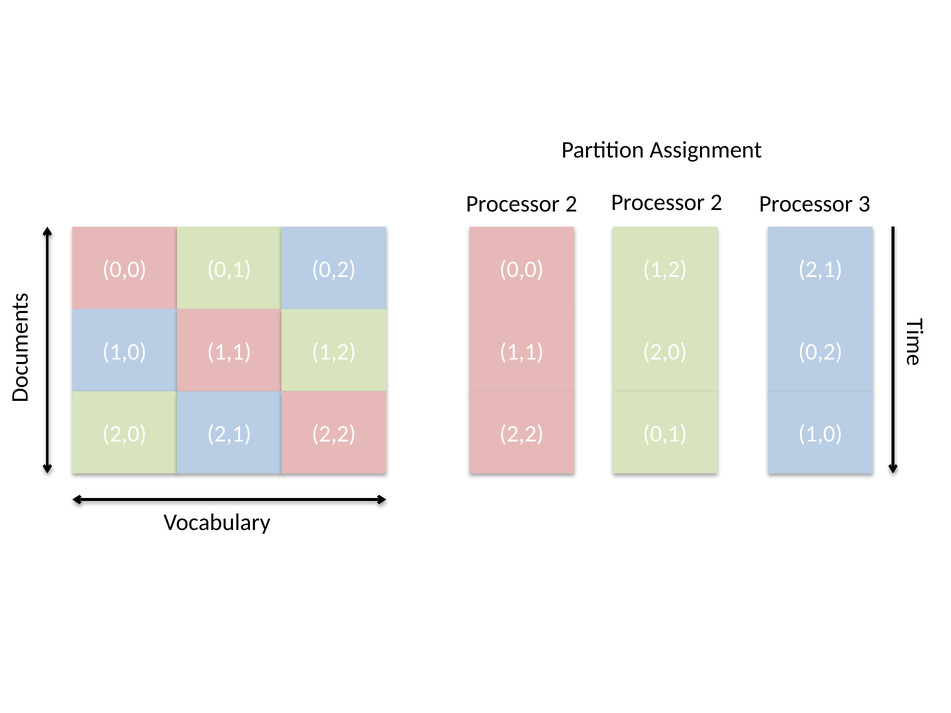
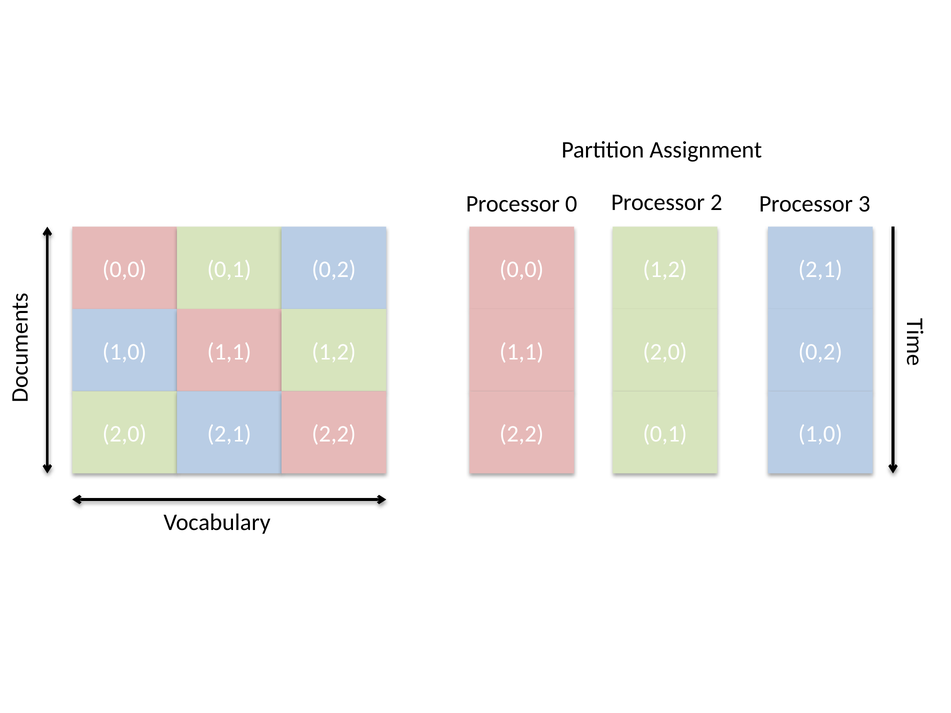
2: 2 -> 0 (571, 204)
